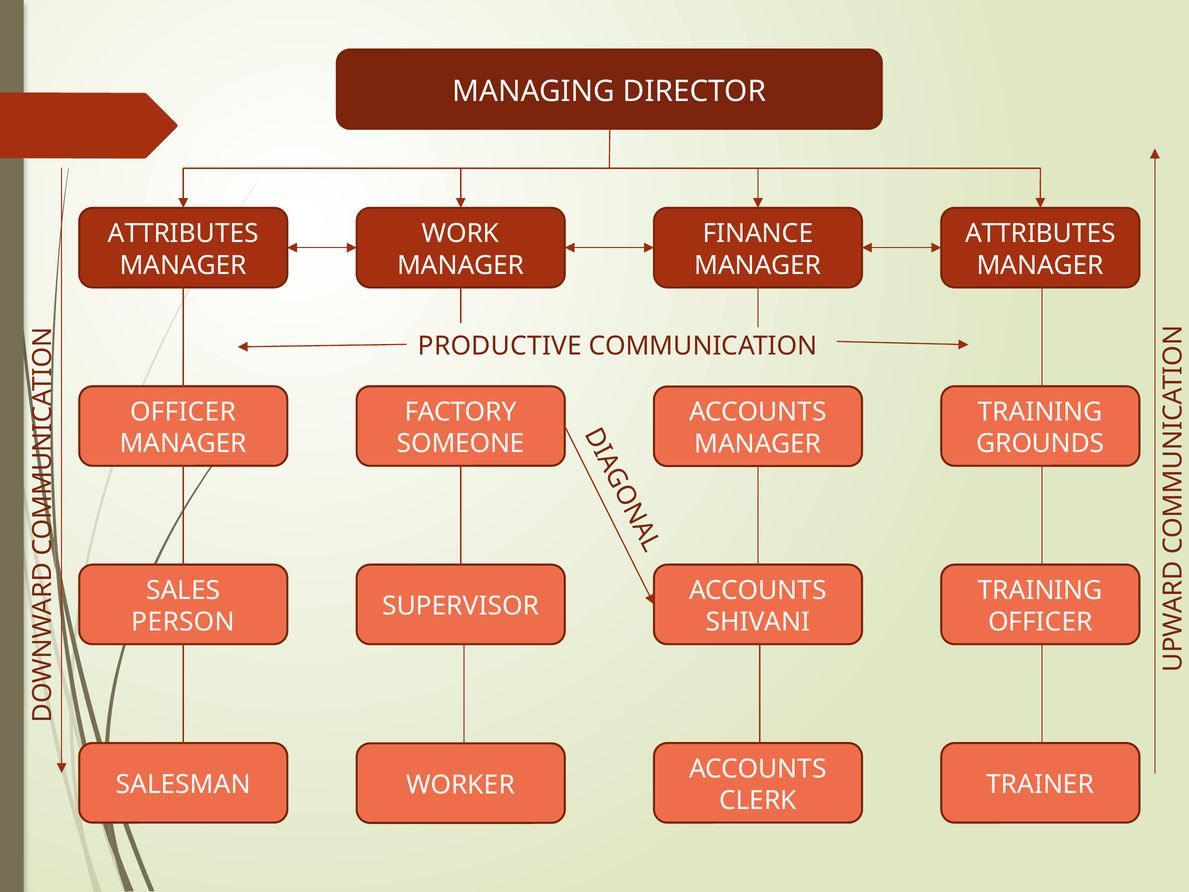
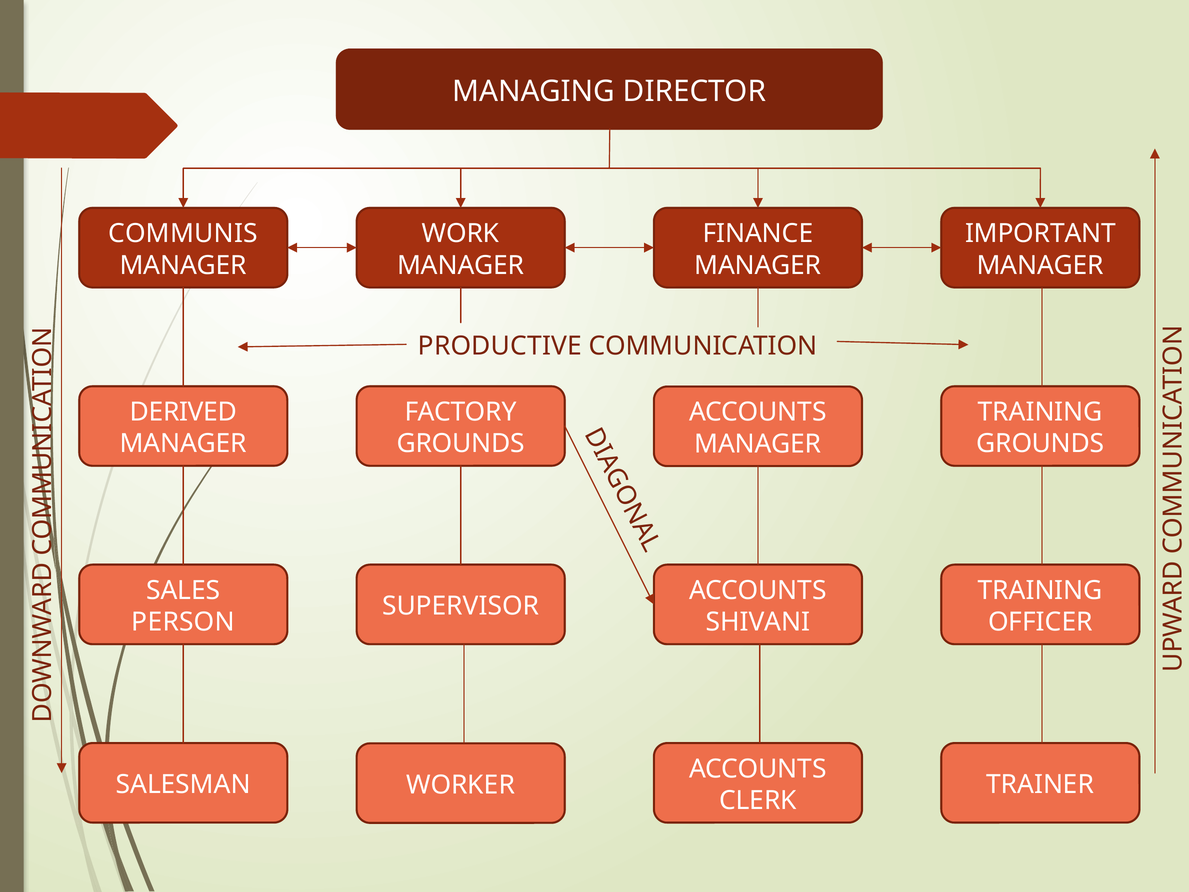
ATTRIBUTES: ATTRIBUTES -> COMMUNIS (183, 234)
ATTRIBUTES: ATTRIBUTES -> IMPORTANT (1040, 234)
OFFICER: OFFICER -> DERIVED (183, 412)
SOMEONE: SOMEONE -> GROUNDS (461, 444)
